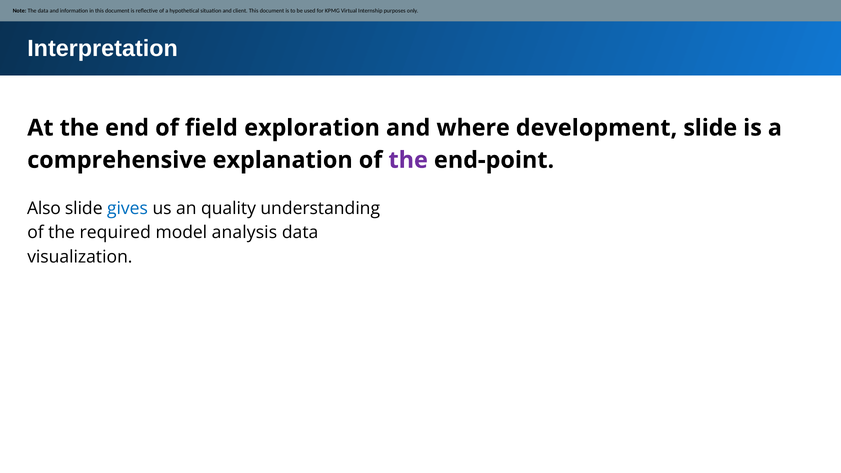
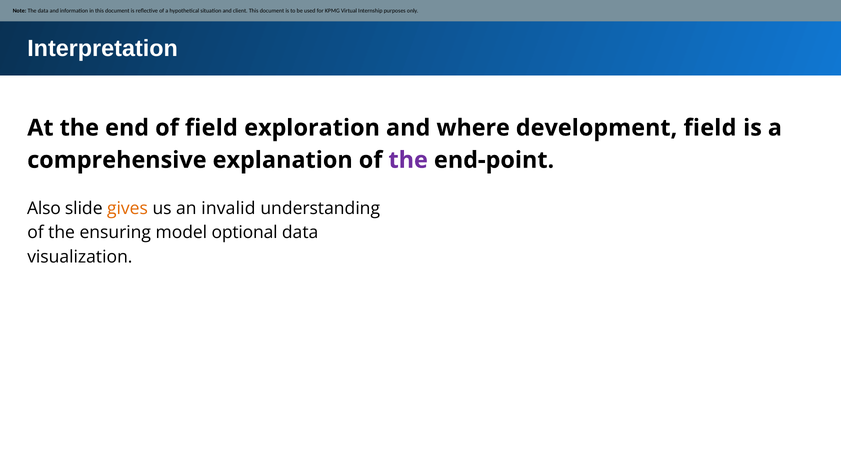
development slide: slide -> field (710, 128)
gives colour: blue -> orange (127, 209)
quality: quality -> invalid (228, 209)
required: required -> ensuring (115, 233)
analysis: analysis -> optional (245, 233)
